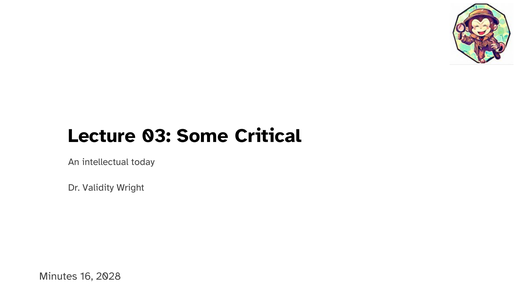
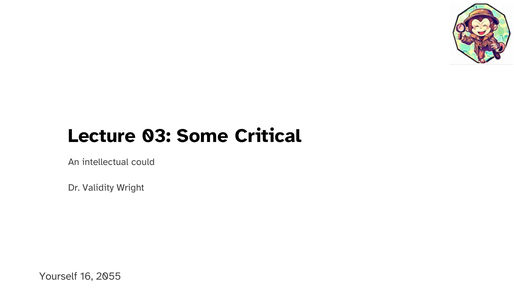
today: today -> could (143, 162)
Minutes: Minutes -> Yourself (58, 276)
2028: 2028 -> 2055 (109, 276)
